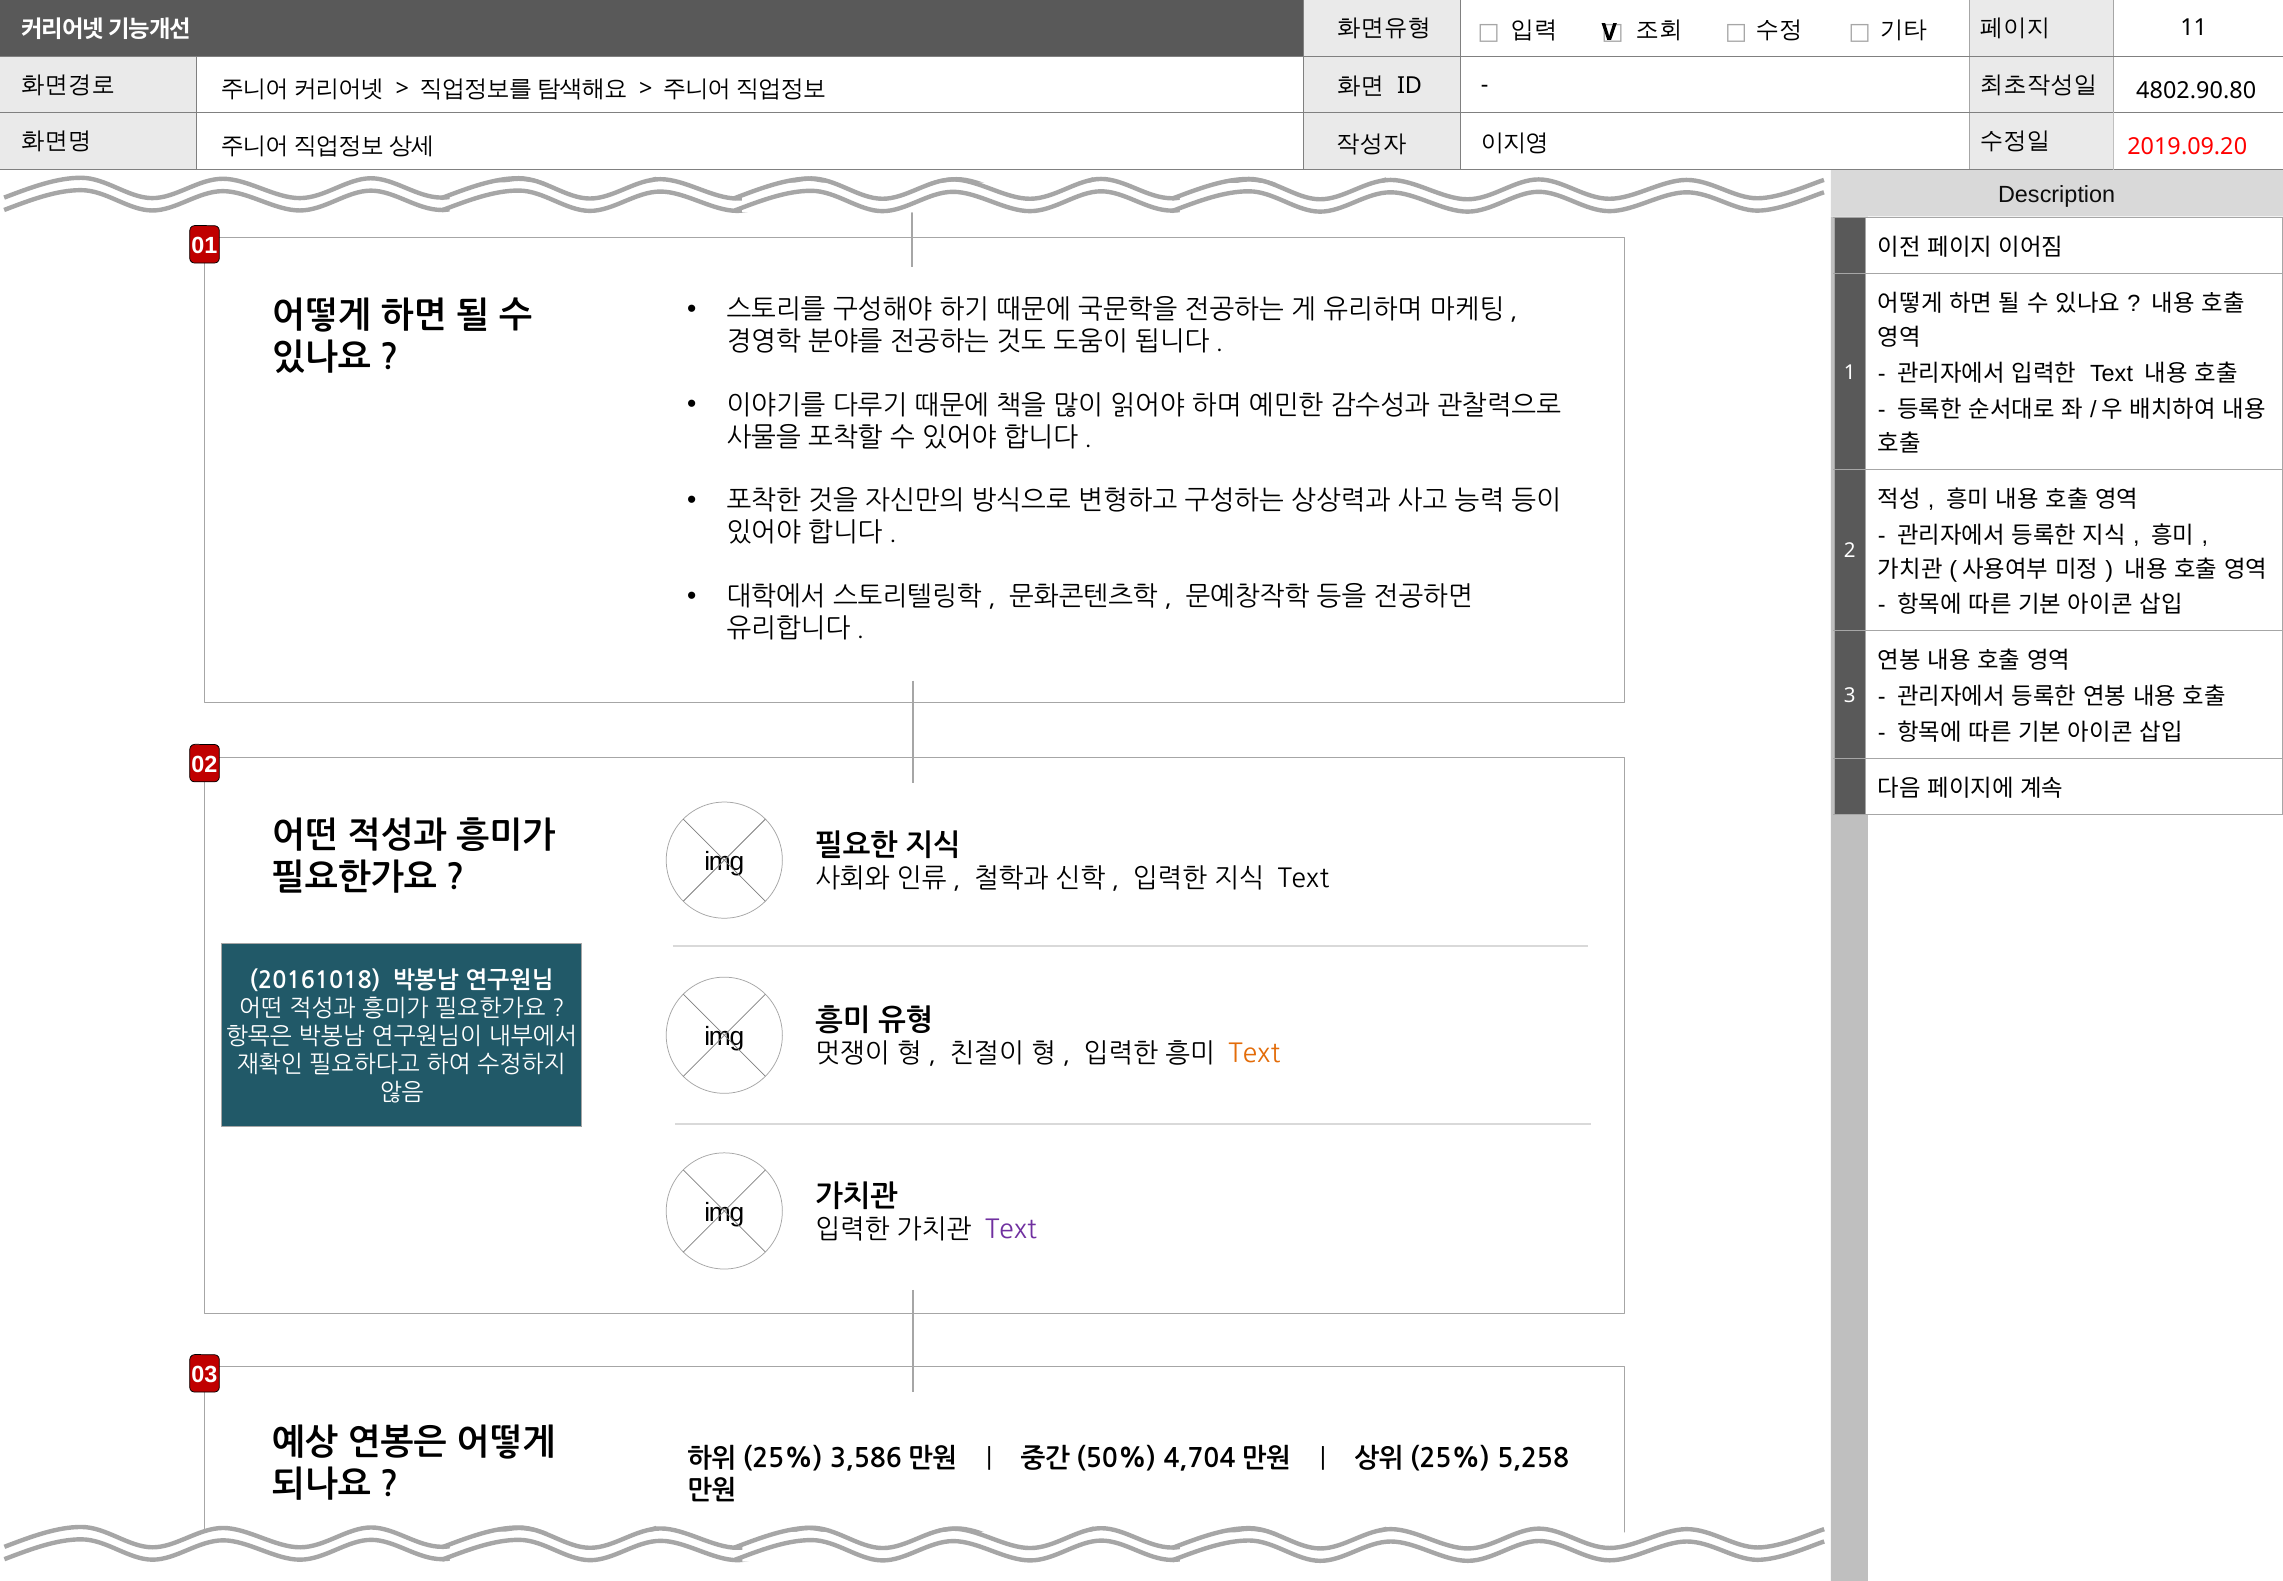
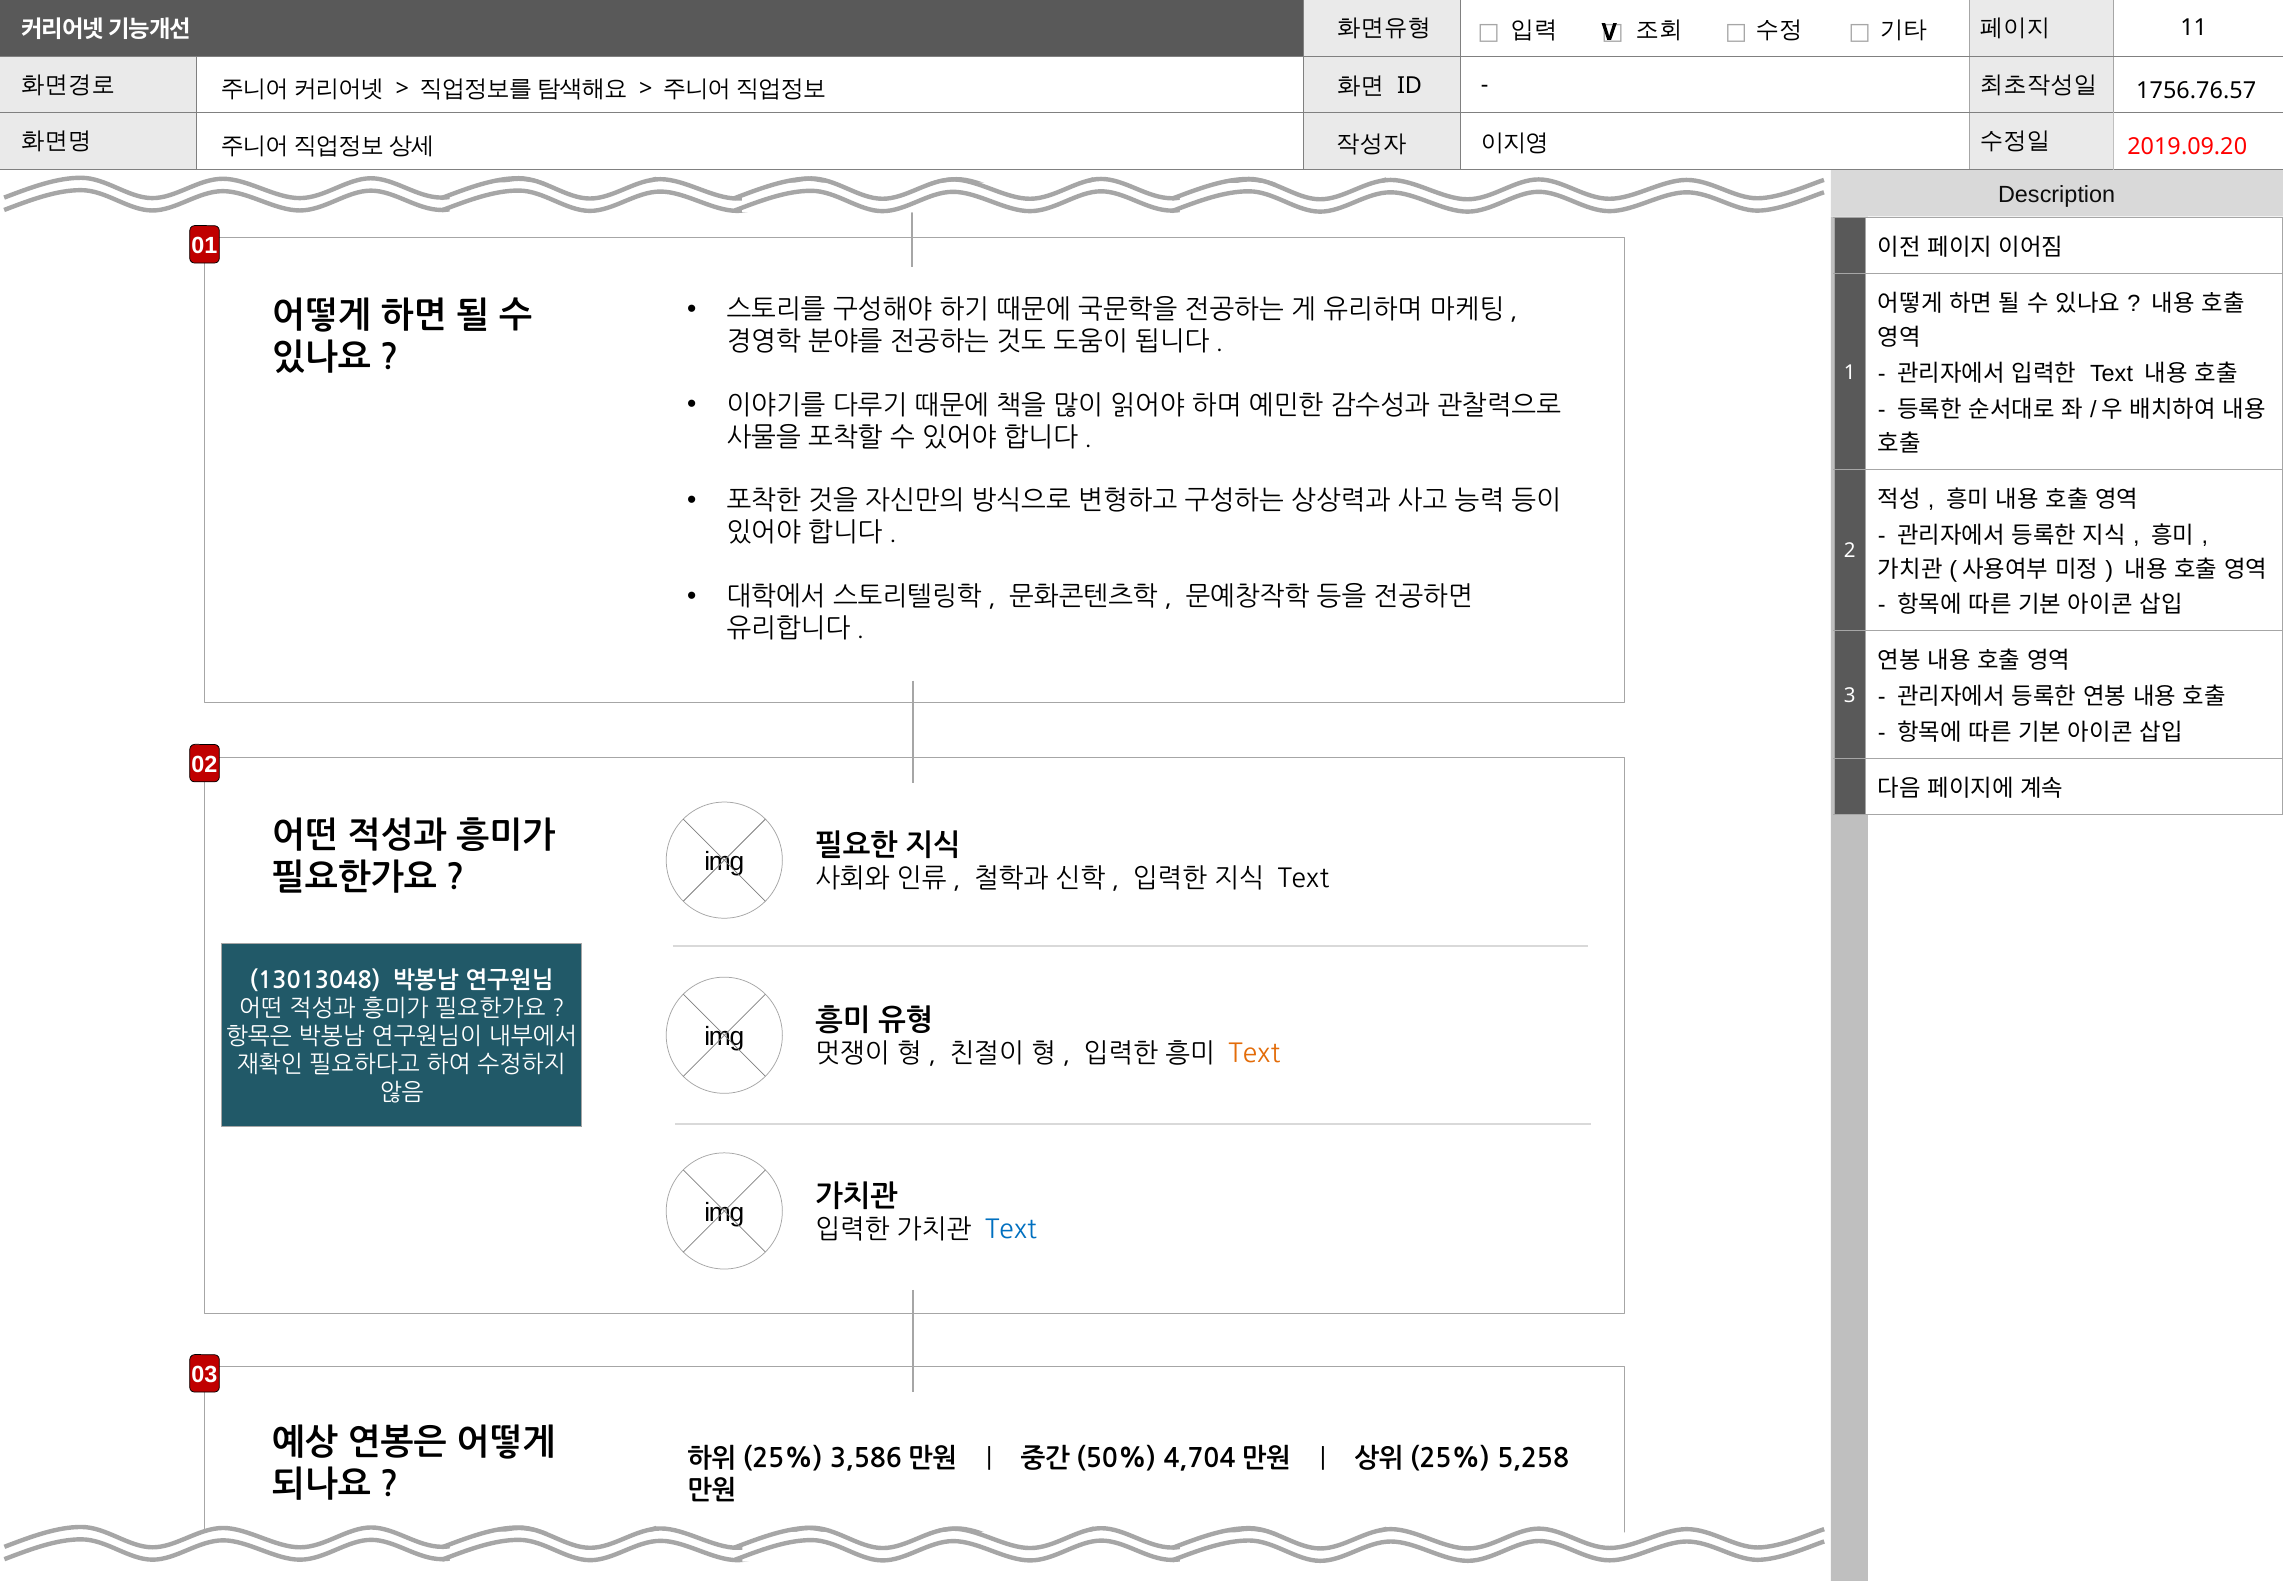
4802.90.80: 4802.90.80 -> 1756.76.57 (2196, 91)
20161018: 20161018 -> 13013048 (315, 981)
Text colour: purple -> blue (1011, 1229)
